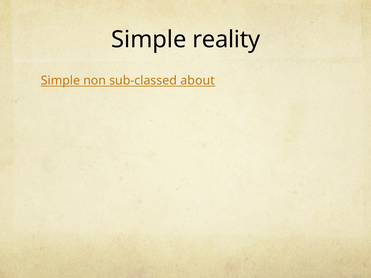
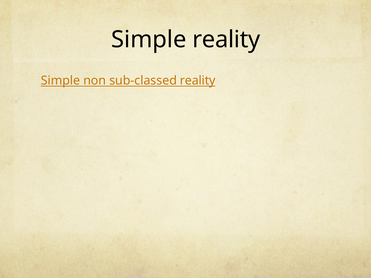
sub-classed about: about -> reality (198, 81)
